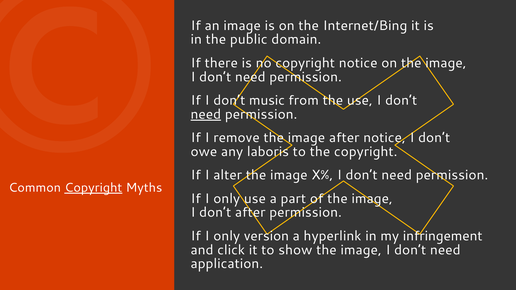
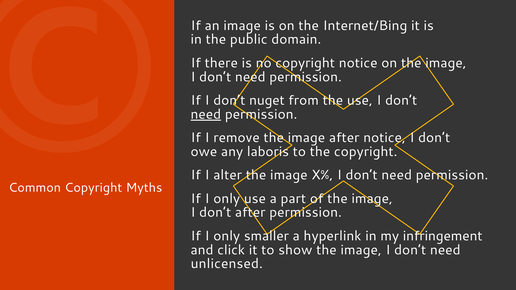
music: music -> nuget (267, 100)
Copyright underline: present -> none (93, 188)
version: version -> smaller (266, 236)
application: application -> unlicensed (227, 264)
